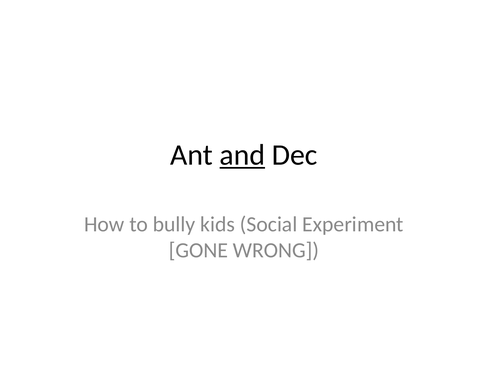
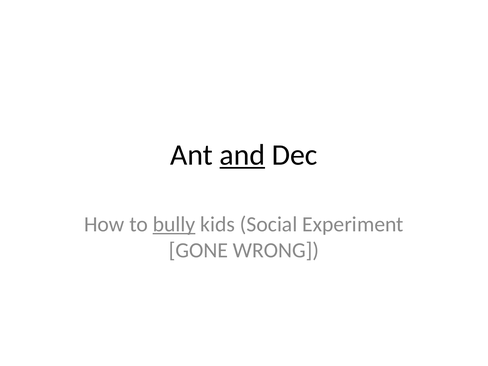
bully underline: none -> present (174, 224)
